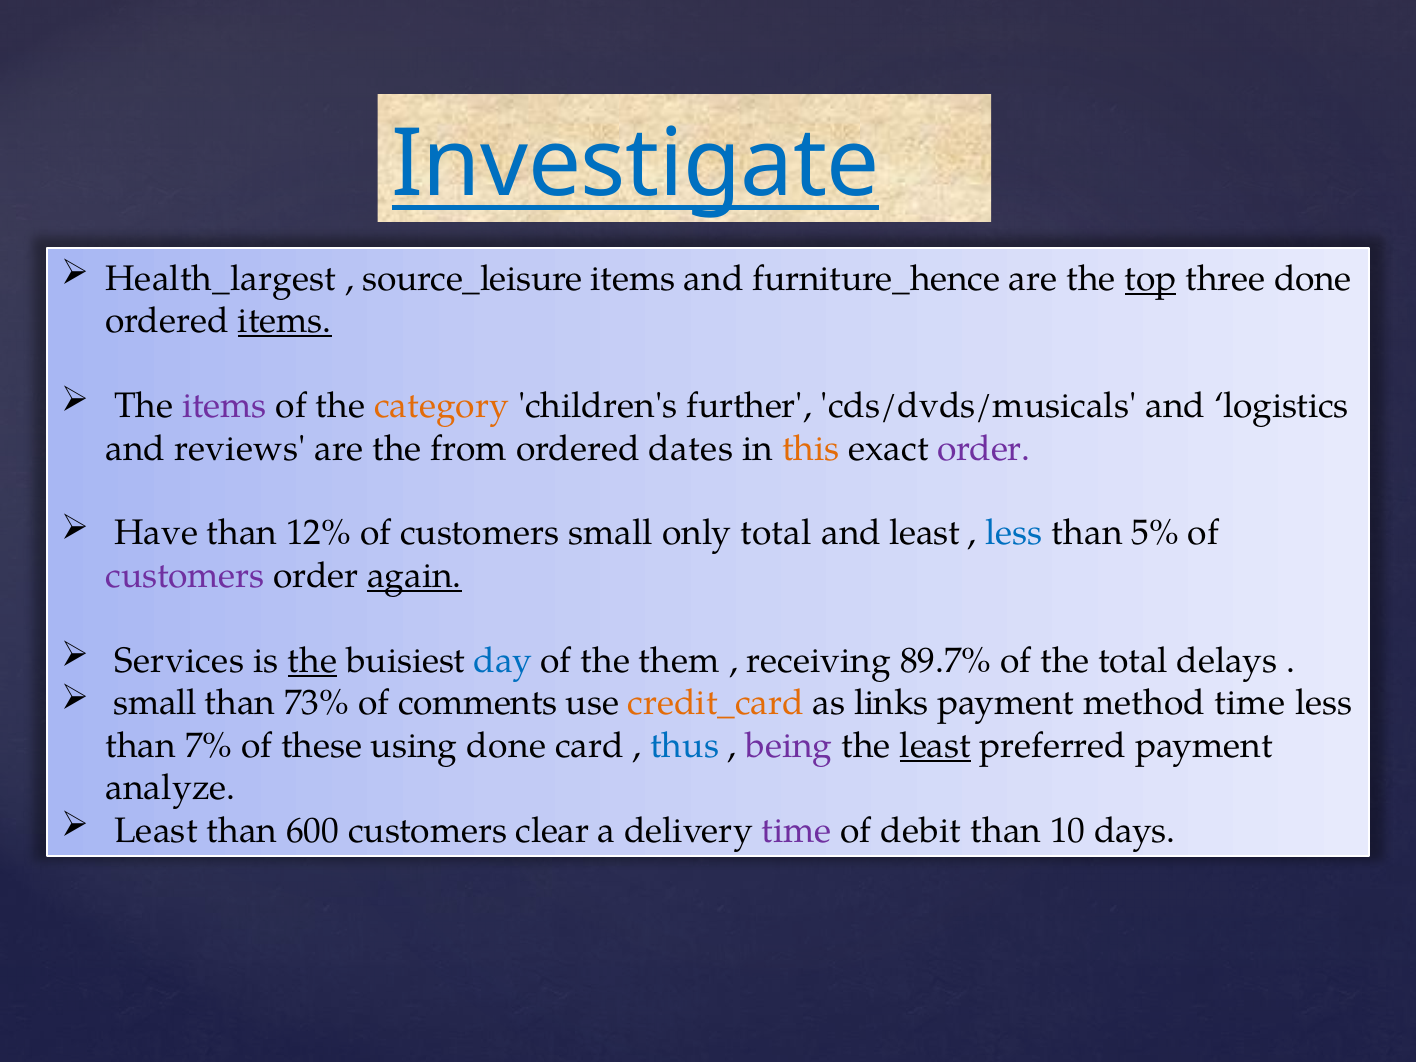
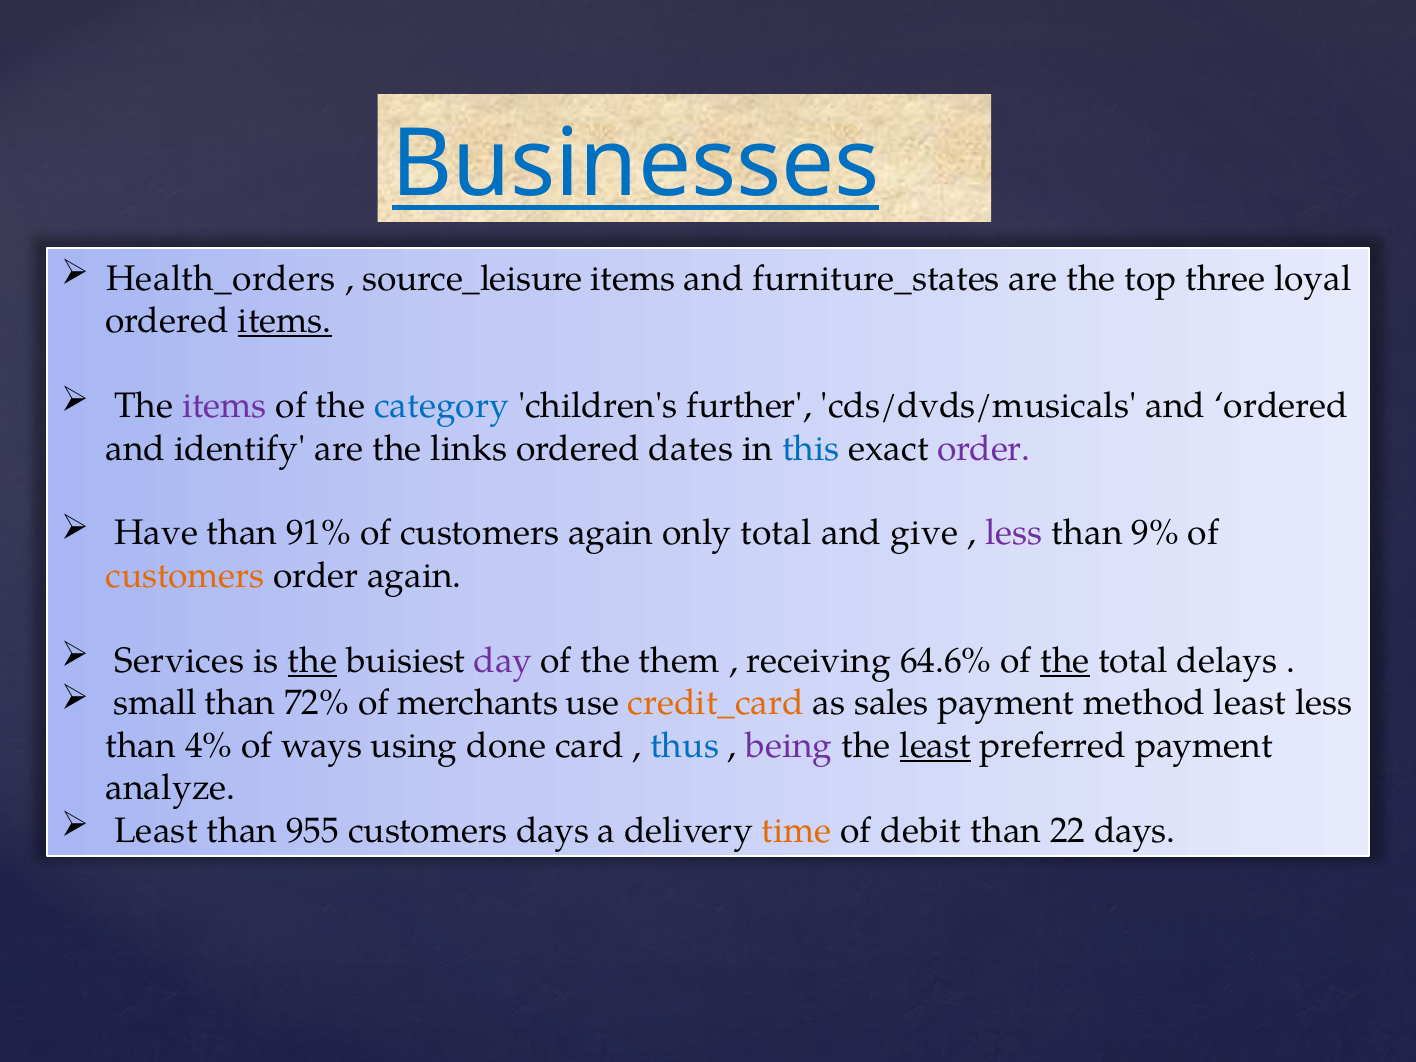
Investigate: Investigate -> Businesses (635, 165)
Health_largest: Health_largest -> Health_orders (221, 278)
furniture_hence: furniture_hence -> furniture_states (876, 278)
top underline: present -> none (1151, 278)
three done: done -> loyal (1313, 278)
category colour: orange -> blue (442, 406)
and logistics: logistics -> ordered (1281, 406)
reviews: reviews -> identify (240, 448)
from: from -> links (469, 448)
this colour: orange -> blue (811, 448)
12%: 12% -> 91% (319, 533)
customers small: small -> again (611, 533)
and least: least -> give (924, 533)
less colour: blue -> purple (1014, 533)
5%: 5% -> 9% (1155, 533)
customers colour: purple -> orange (185, 576)
again underline: present -> none (414, 576)
day colour: blue -> purple (503, 661)
89.7%: 89.7% -> 64.6% (946, 661)
the underline: none -> present (1065, 661)
73%: 73% -> 72% (317, 703)
comments: comments -> merchants (478, 703)
links: links -> sales (891, 703)
method time: time -> least (1250, 703)
7%: 7% -> 4% (209, 746)
these: these -> ways (322, 746)
600: 600 -> 955 (313, 831)
customers clear: clear -> days (553, 831)
time colour: purple -> orange (797, 831)
10: 10 -> 22 (1068, 831)
